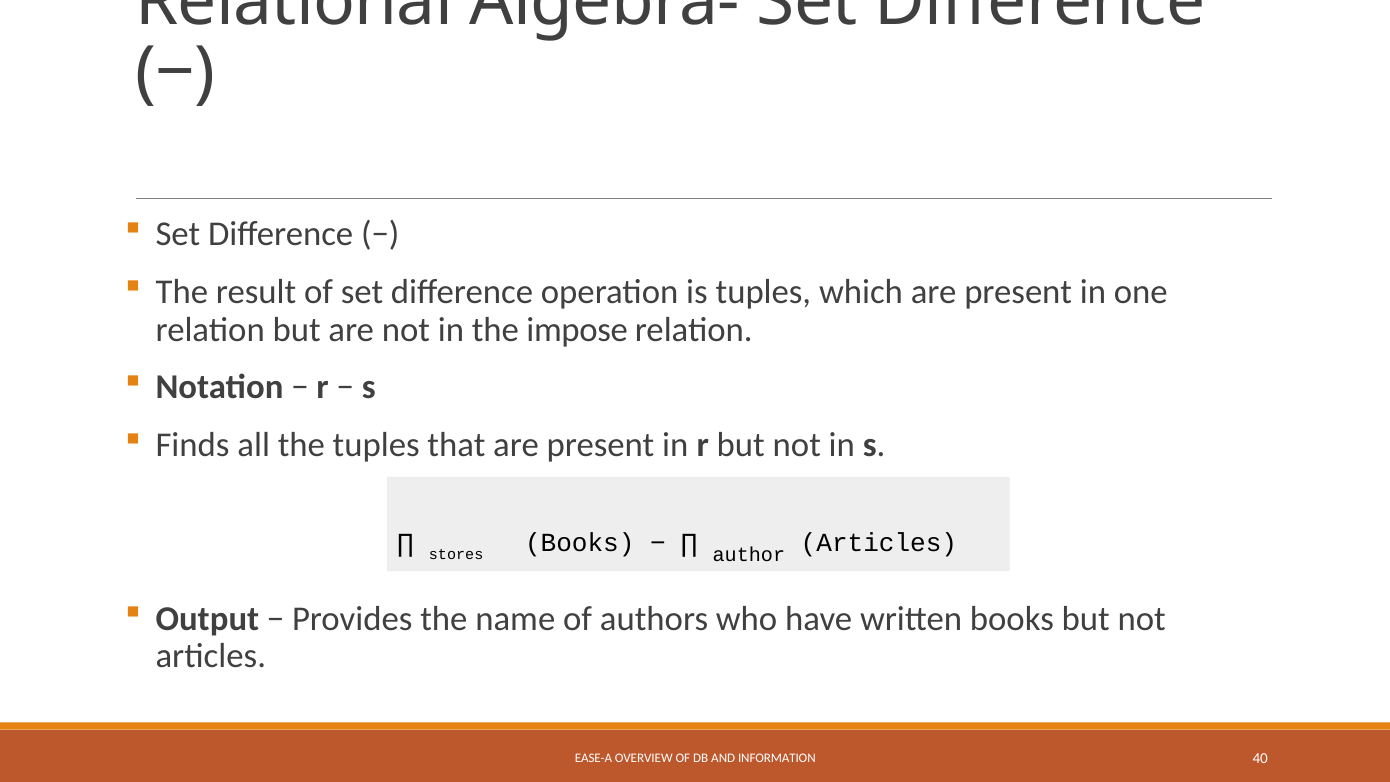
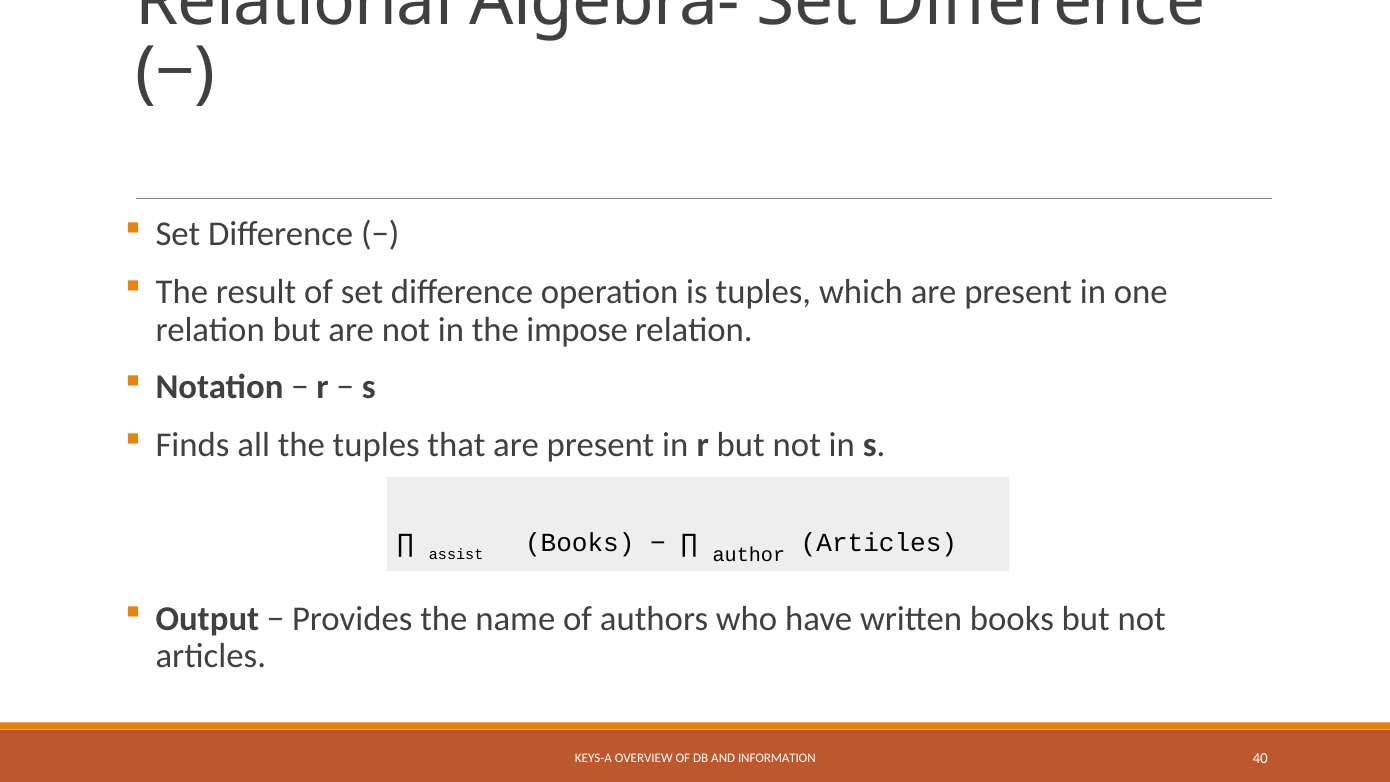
stores: stores -> assist (456, 554)
EASE-A: EASE-A -> KEYS-A (593, 758)
